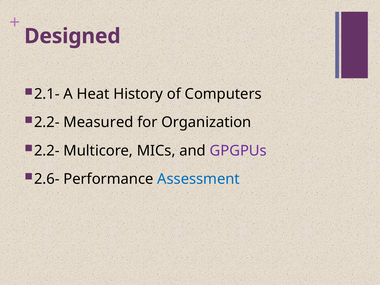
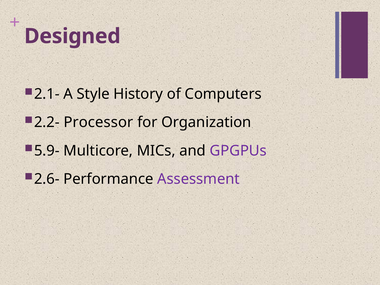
Heat: Heat -> Style (93, 94)
Measured: Measured -> Processor (98, 122)
2.2-: 2.2- -> 5.9- (47, 151)
Assessment colour: blue -> purple (199, 179)
